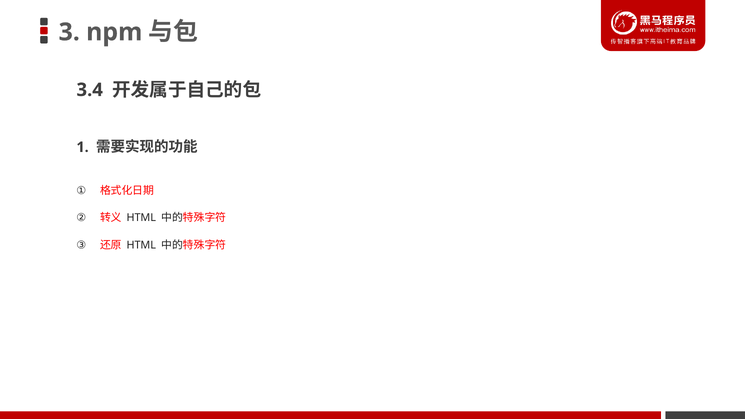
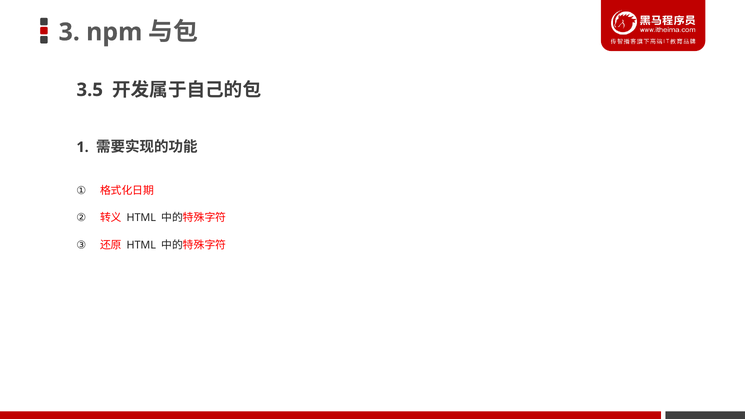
3.4: 3.4 -> 3.5 (90, 90)
